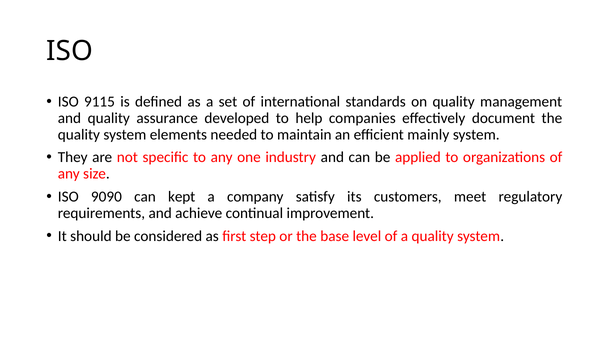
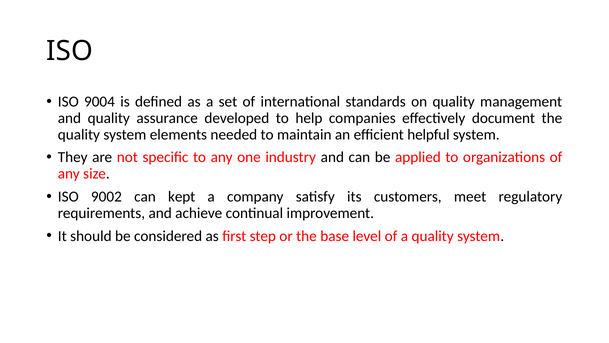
9115: 9115 -> 9004 (99, 102)
mainly: mainly -> helpful (428, 134)
9090: 9090 -> 9002 (106, 196)
